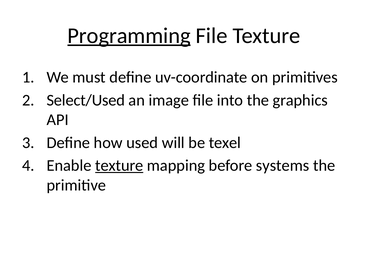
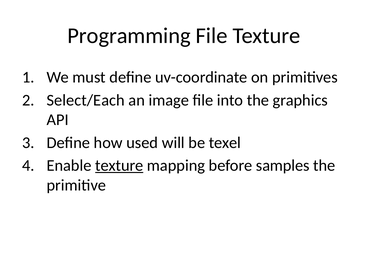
Programming underline: present -> none (129, 36)
Select/Used: Select/Used -> Select/Each (86, 100)
systems: systems -> samples (283, 166)
